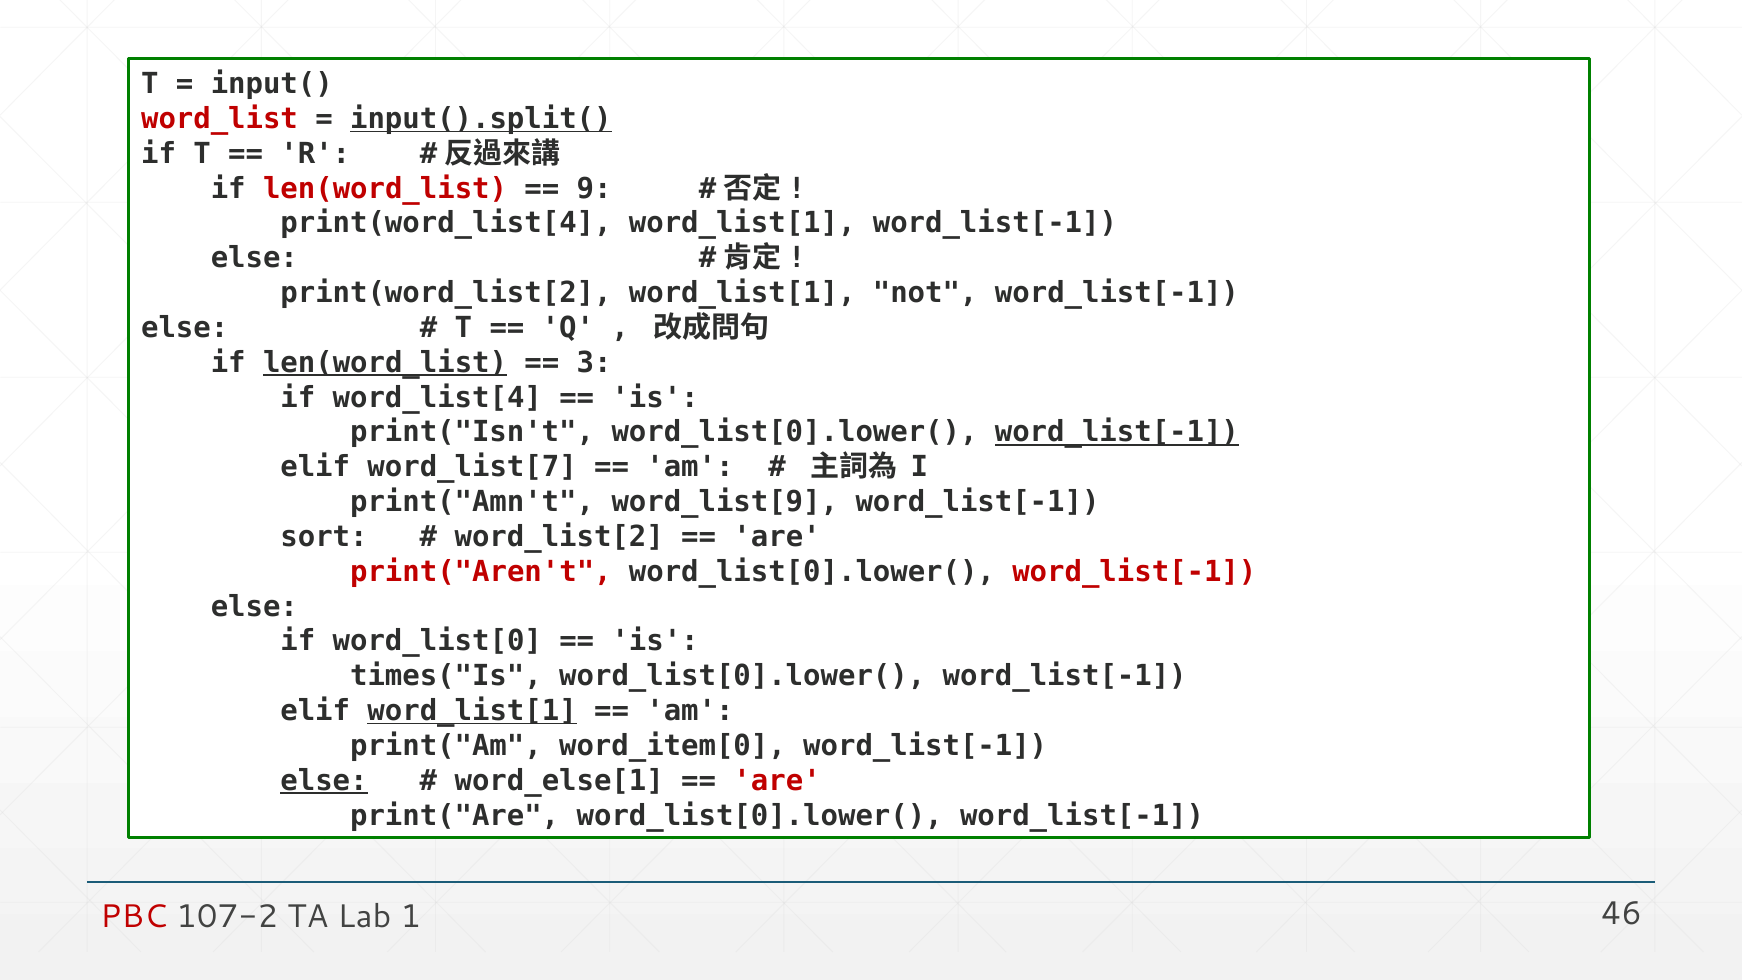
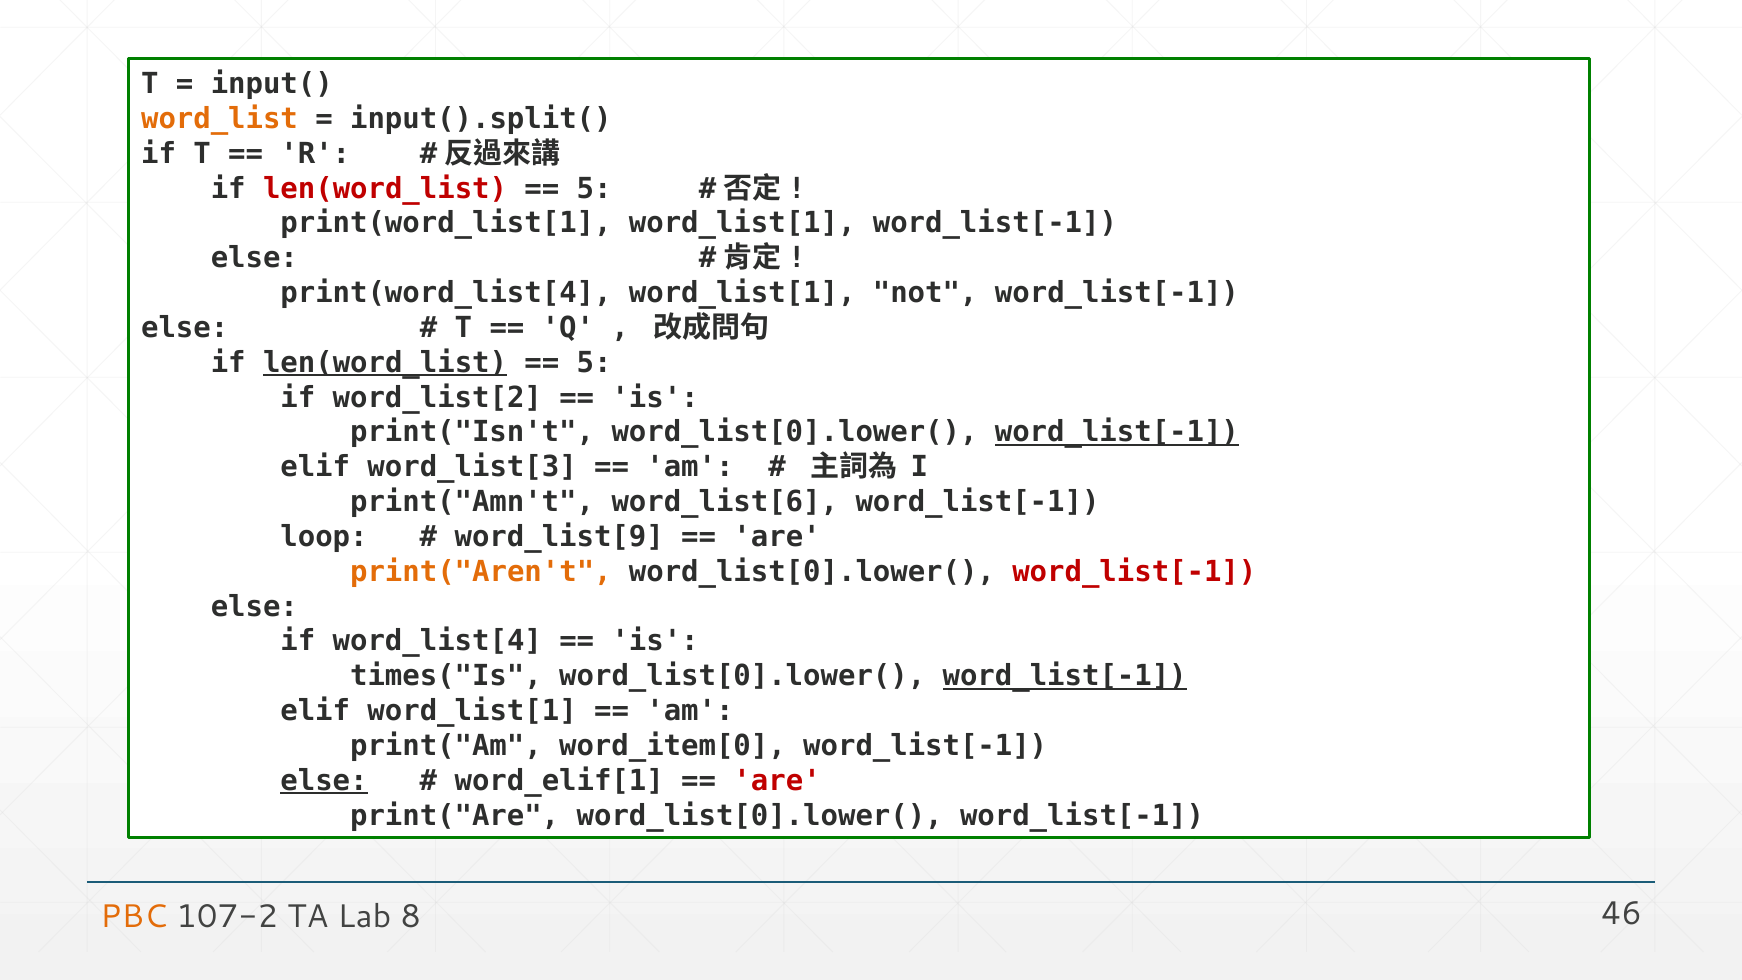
word_list colour: red -> orange (219, 119)
input().split( underline: present -> none (481, 119)
9: 9 -> 5 (594, 189)
print(word_list[4: print(word_list[4 -> print(word_list[1 (446, 223)
print(word_list[2: print(word_list[2 -> print(word_list[4 (446, 293)
3: 3 -> 5 (594, 363)
word_list[4: word_list[4 -> word_list[2 (437, 397)
word_list[7: word_list[7 -> word_list[3 (472, 467)
word_list[9: word_list[9 -> word_list[6 (725, 502)
sort: sort -> loop (324, 537)
word_list[2: word_list[2 -> word_list[9 (559, 537)
print("Aren't colour: red -> orange (481, 572)
word_list[0: word_list[0 -> word_list[4 (437, 641)
word_list[-1 underline: none -> present (1065, 676)
word_list[1 underline: present -> none (472, 711)
word_else[1: word_else[1 -> word_elif[1 (559, 781)
PBC colour: red -> orange (134, 917)
1: 1 -> 8 (411, 917)
